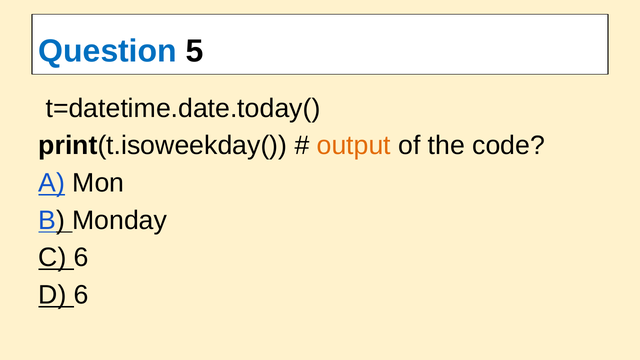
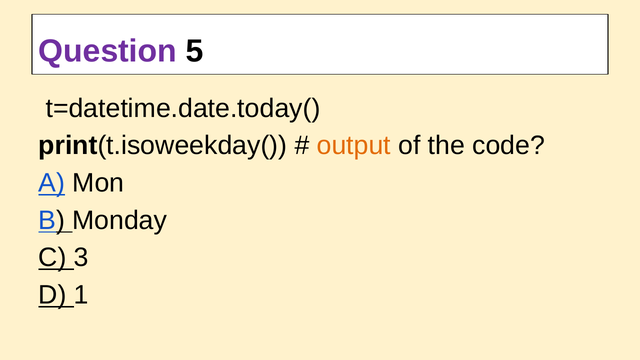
Question colour: blue -> purple (108, 51)
C 6: 6 -> 3 (81, 258)
D 6: 6 -> 1 (81, 295)
